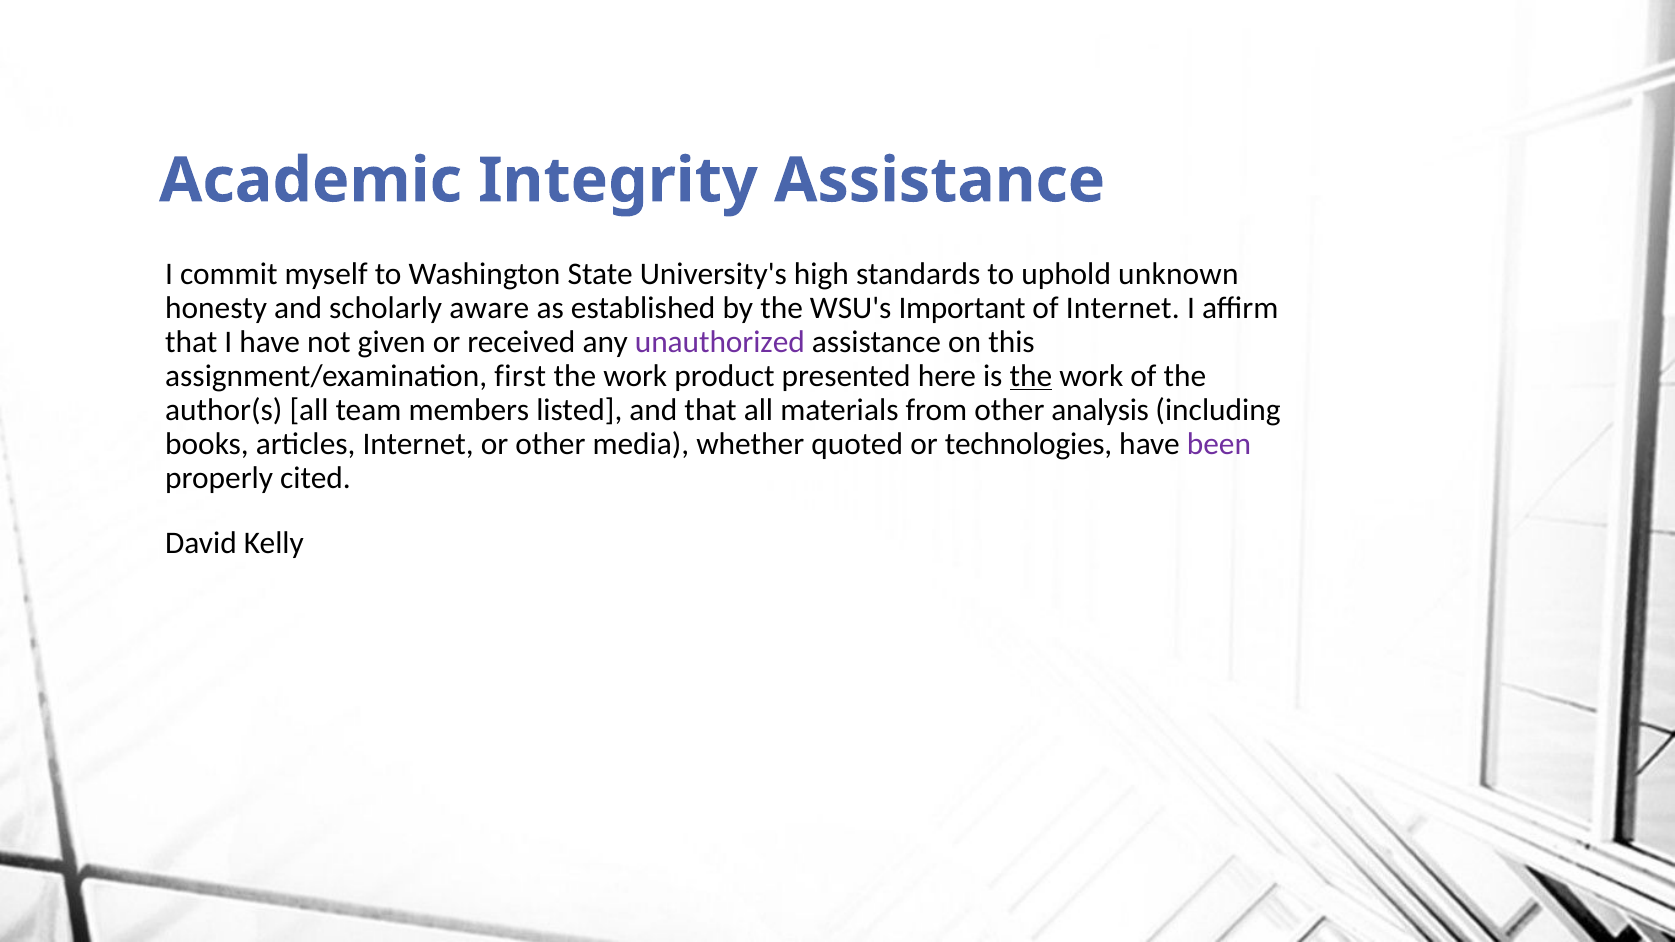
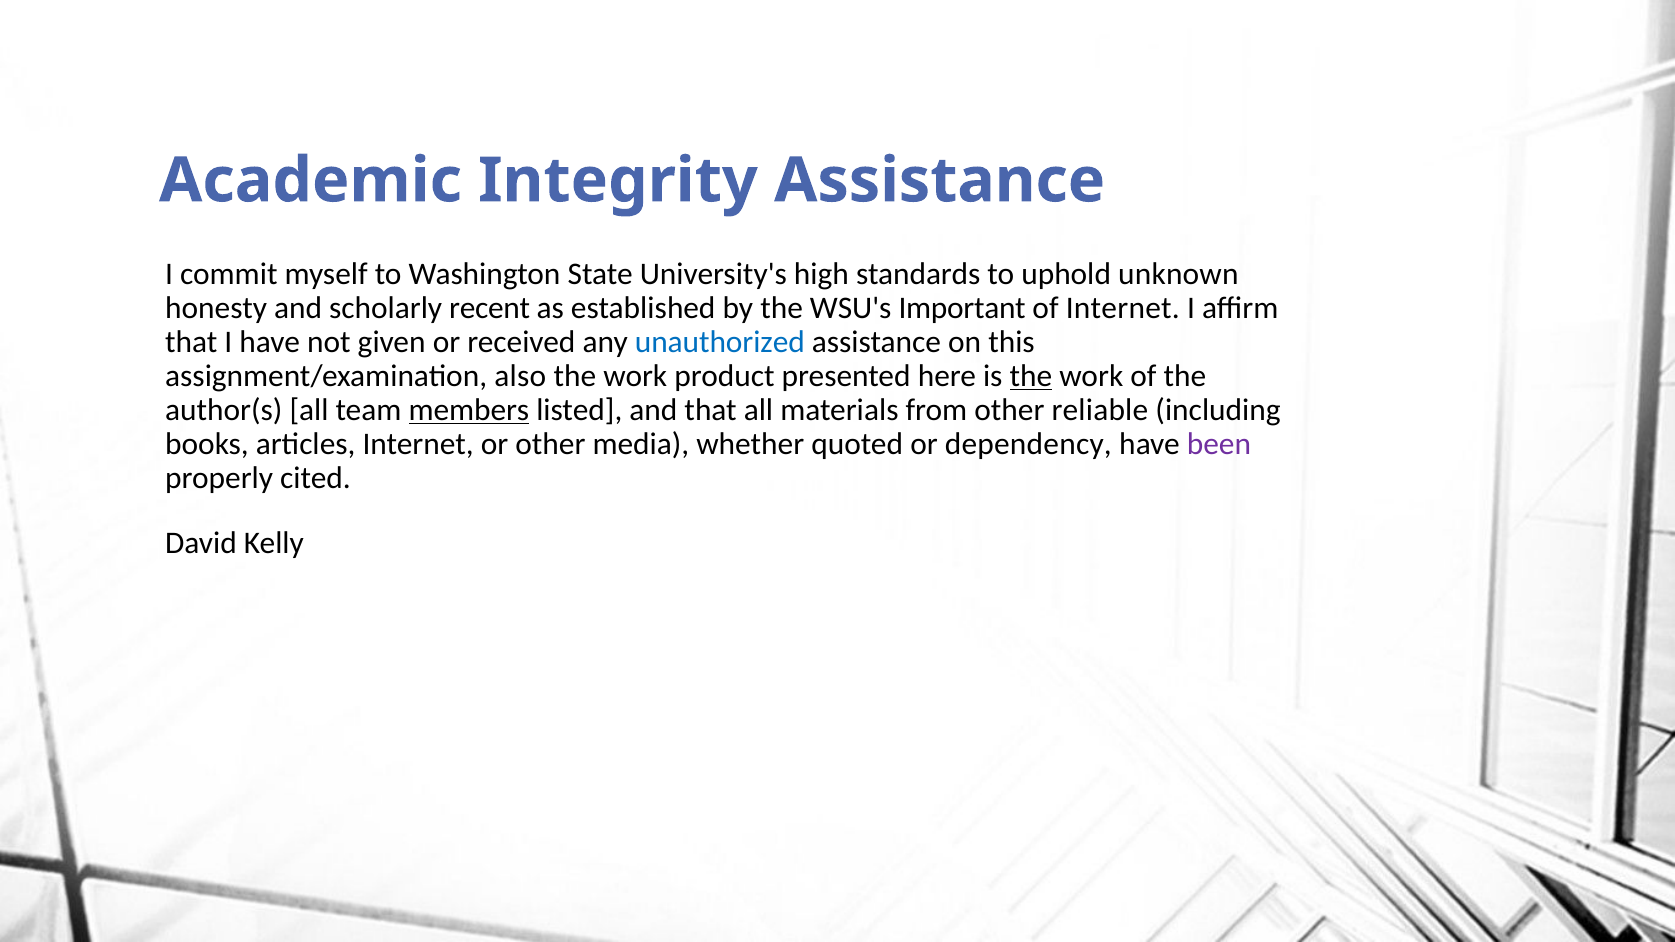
aware: aware -> recent (490, 308)
unauthorized colour: purple -> blue (720, 342)
first: first -> also (520, 376)
members underline: none -> present (469, 410)
analysis: analysis -> reliable (1100, 410)
technologies: technologies -> dependency (1028, 444)
